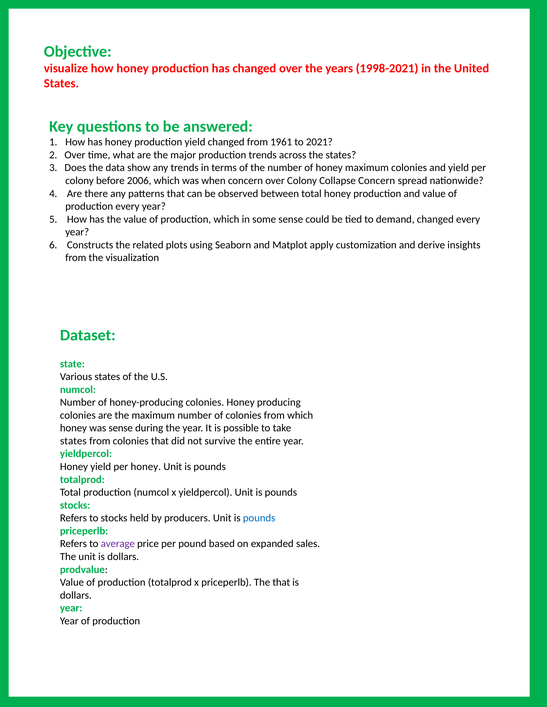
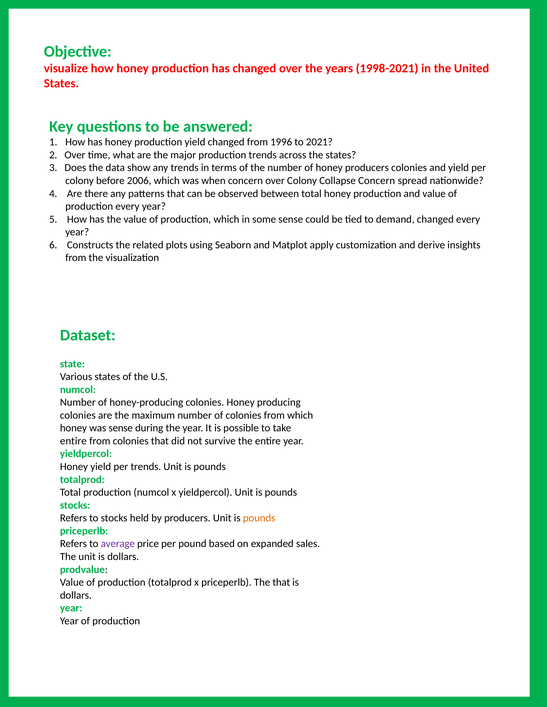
1961: 1961 -> 1996 (281, 142)
honey maximum: maximum -> producers (367, 168)
states: states -> entire (73, 441)
per honey: honey -> trends (146, 467)
pounds colour: blue -> orange (259, 519)
